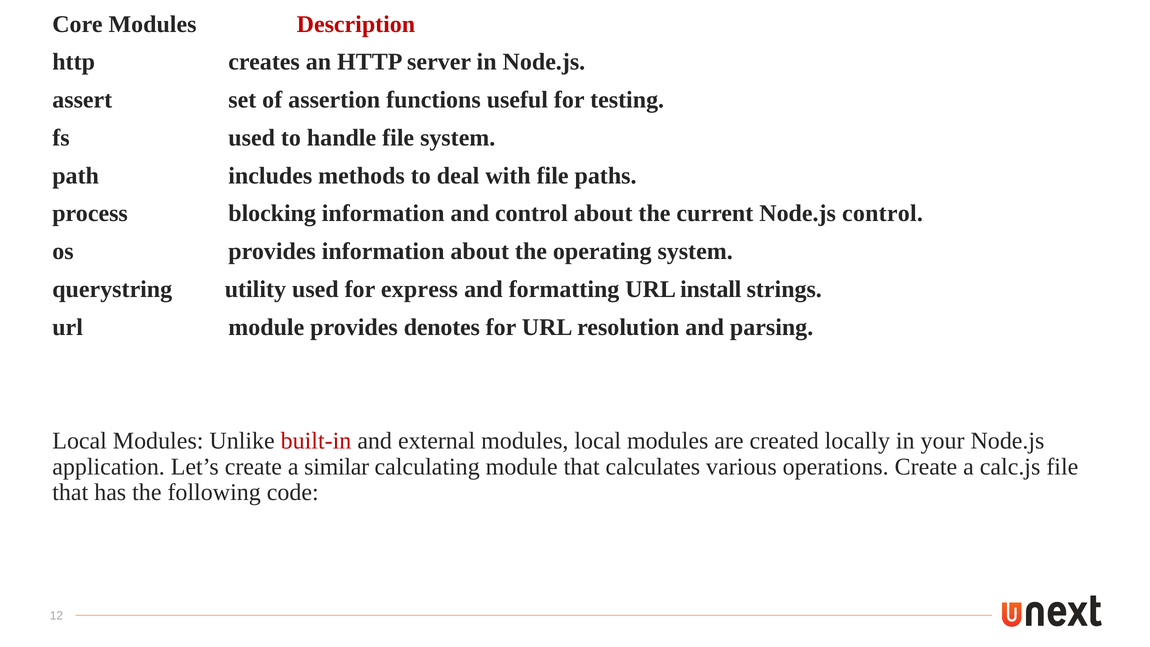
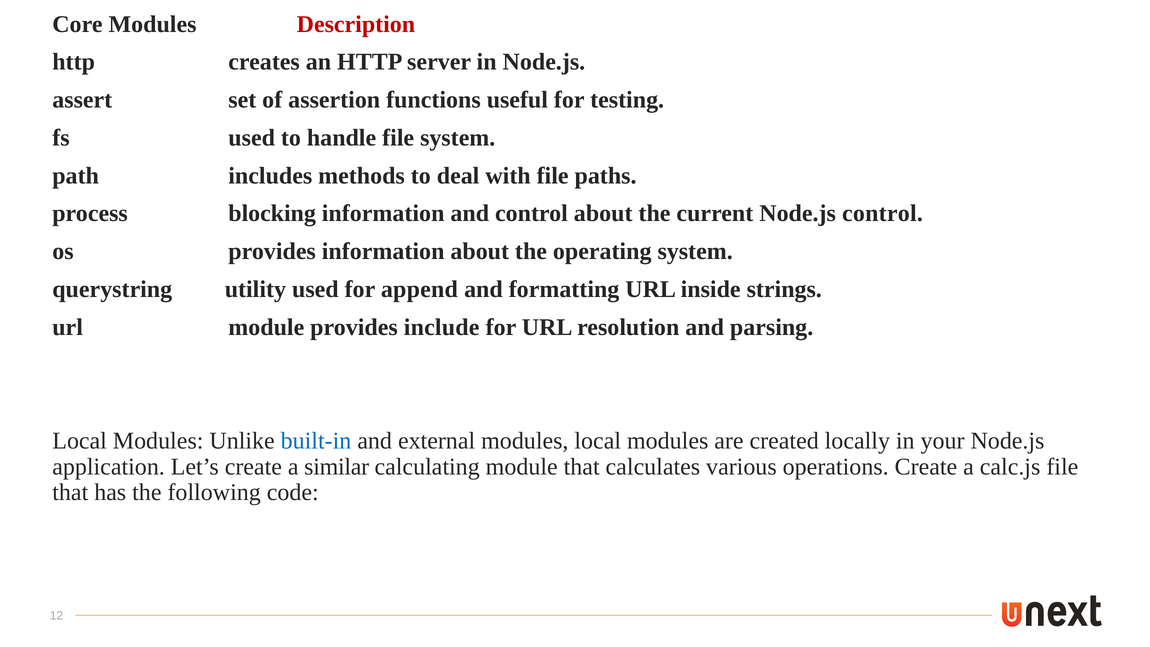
express: express -> append (419, 289)
install: install -> inside (711, 289)
denotes: denotes -> include (442, 327)
built-in colour: red -> blue (316, 441)
